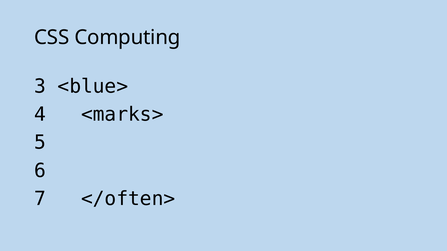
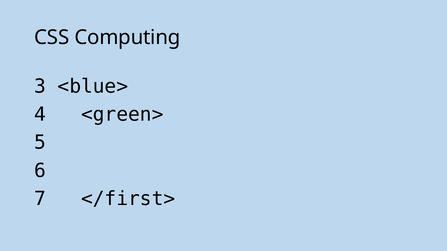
<marks>: <marks> -> <green> (122, 115)
</often>: </often> -> </first> (128, 199)
